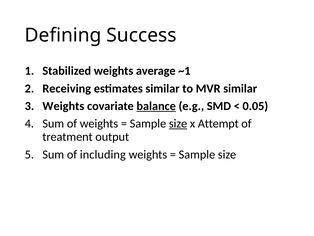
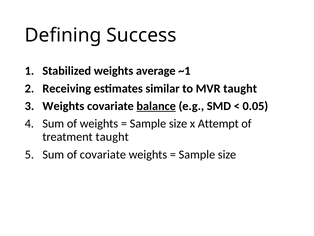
MVR similar: similar -> taught (240, 88)
size underline: present -> none (178, 123)
treatment output: output -> taught (112, 137)
of including: including -> covariate (103, 154)
